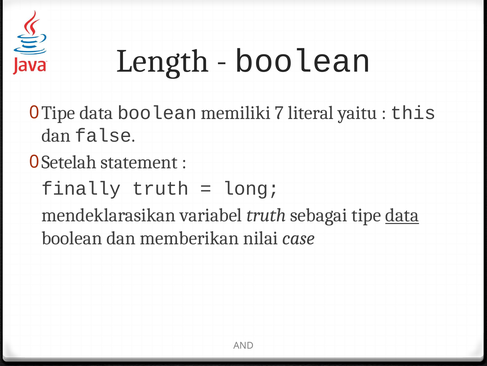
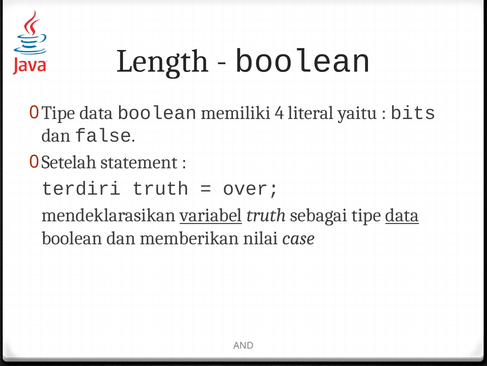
7: 7 -> 4 (279, 113)
this: this -> bits (413, 113)
finally: finally -> terdiri (81, 188)
long: long -> over (251, 188)
variabel underline: none -> present (211, 215)
